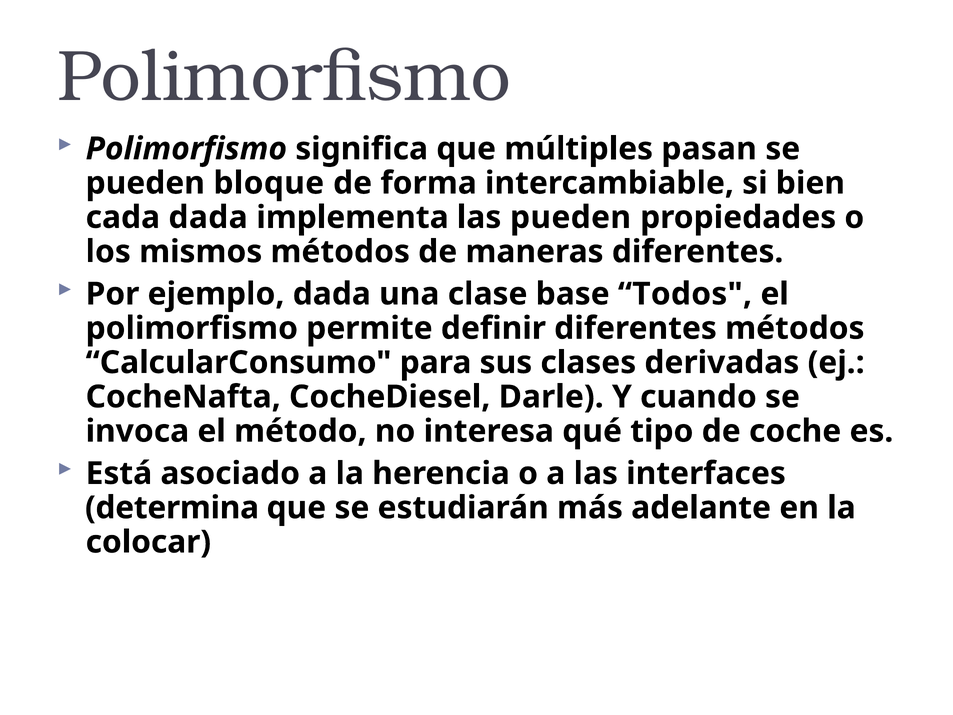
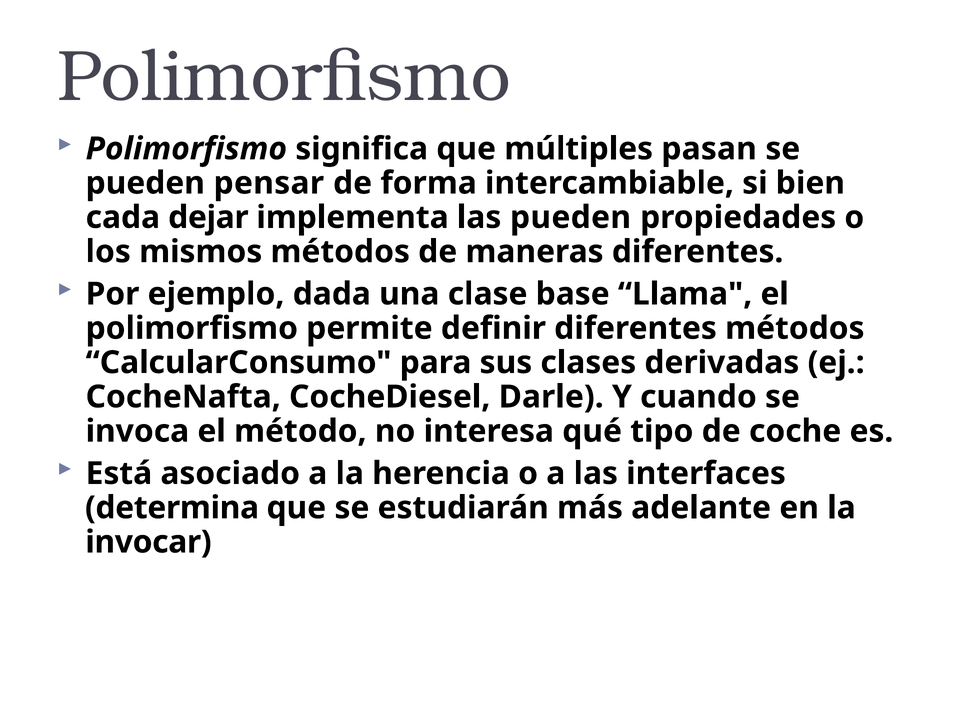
bloque: bloque -> pensar (269, 183)
cada dada: dada -> dejar (208, 217)
Todos: Todos -> Llama (685, 294)
colocar: colocar -> invocar (148, 542)
